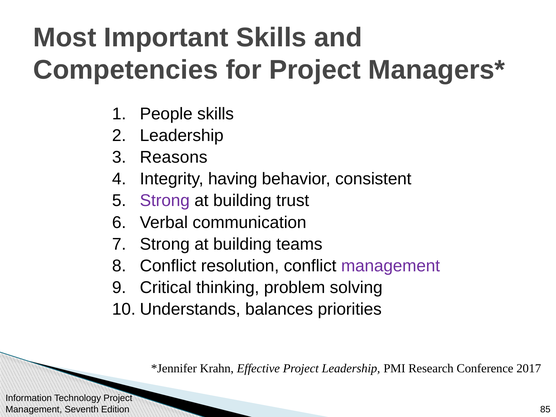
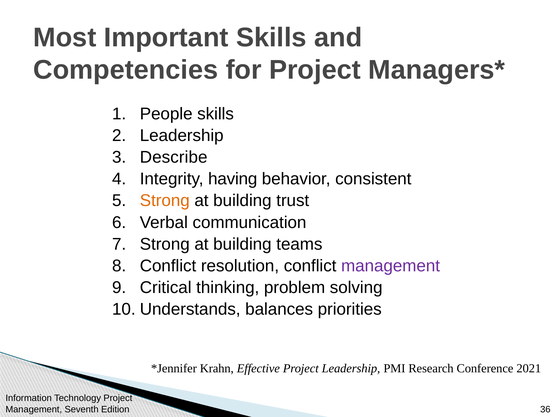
Reasons: Reasons -> Describe (174, 157)
Strong colour: purple -> orange (165, 201)
2017: 2017 -> 2021 (529, 368)
85: 85 -> 36 (545, 409)
